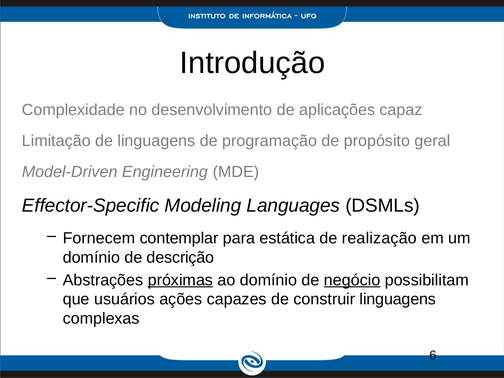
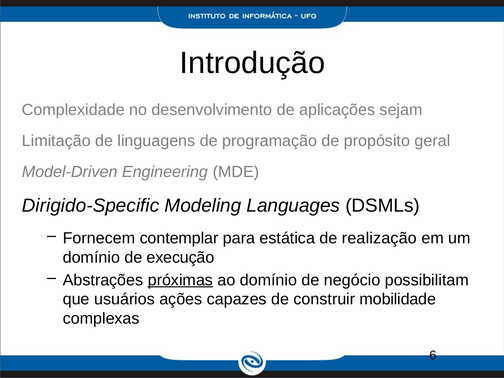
capaz: capaz -> sejam (401, 110)
Effector-Specific: Effector-Specific -> Dirigido-Specific (91, 206)
descrição: descrição -> execução (180, 257)
negócio underline: present -> none (352, 280)
construir linguagens: linguagens -> mobilidade (398, 299)
